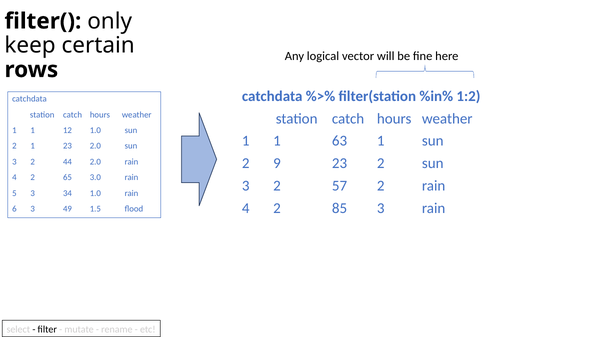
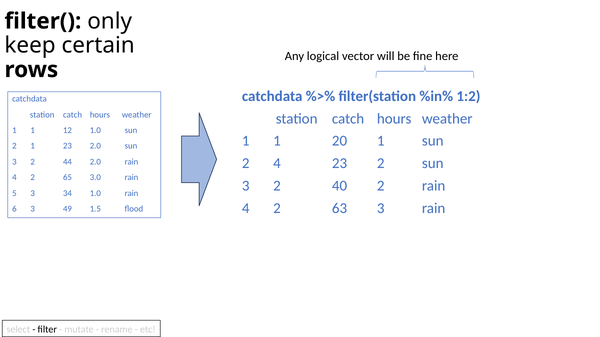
63: 63 -> 20 (340, 141)
2 9: 9 -> 4 (277, 164)
57: 57 -> 40 (340, 186)
85: 85 -> 63 (340, 209)
